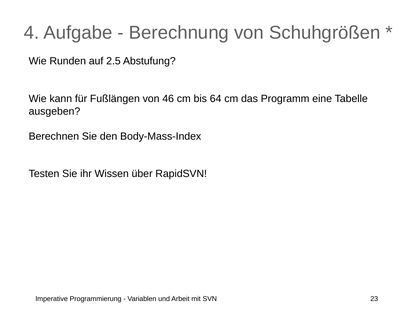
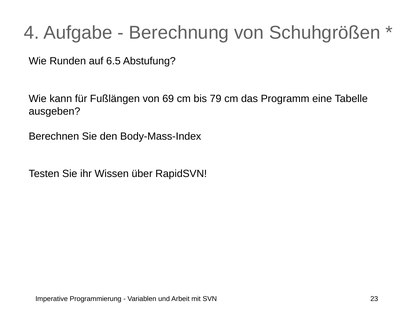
2.5: 2.5 -> 6.5 (113, 61)
46: 46 -> 69 (168, 99)
64: 64 -> 79 (216, 99)
